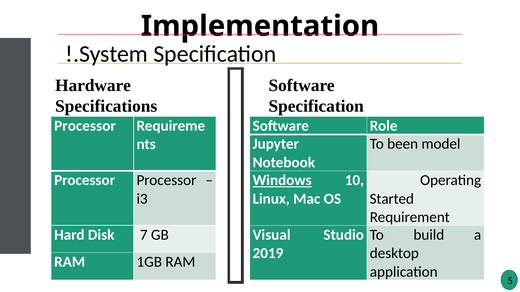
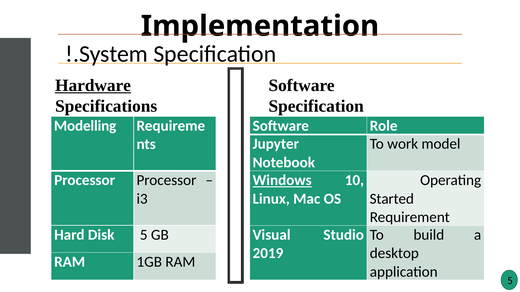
Hardware underline: none -> present (93, 85)
Processor: Processor -> Modelling (85, 126)
been: been -> work (403, 144)
Disk 7: 7 -> 5 (144, 235)
